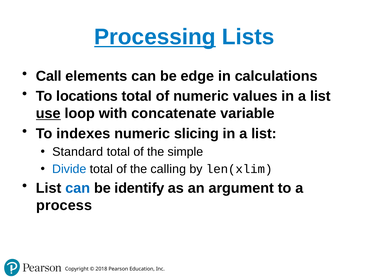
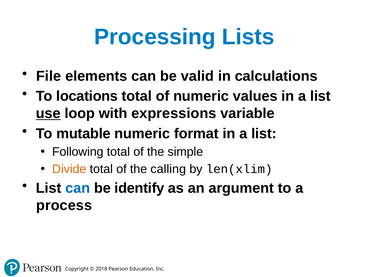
Processing underline: present -> none (155, 37)
Call: Call -> File (49, 76)
edge: edge -> valid (197, 76)
concatenate: concatenate -> expressions (174, 113)
indexes: indexes -> mutable (84, 133)
slicing: slicing -> format (196, 133)
Standard: Standard -> Following (78, 152)
Divide colour: blue -> orange (69, 169)
